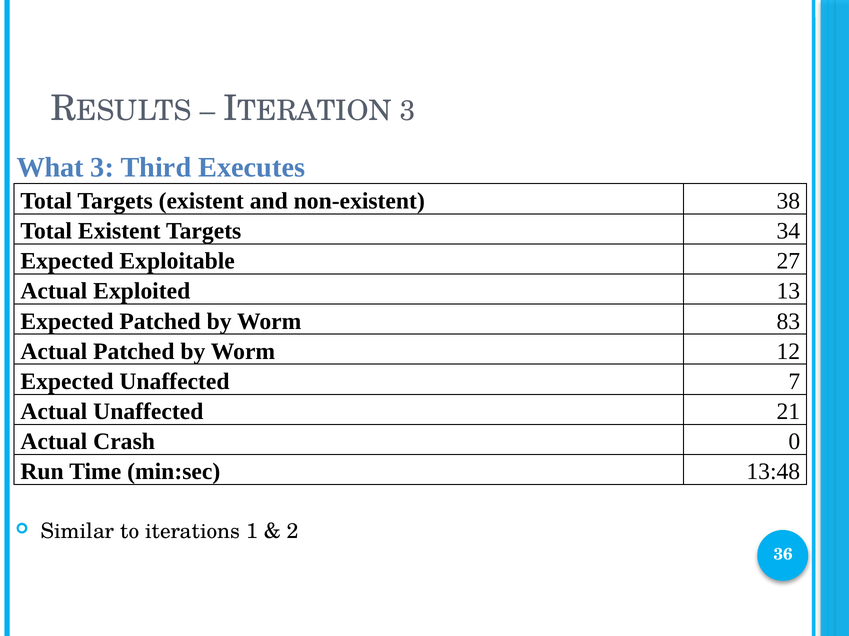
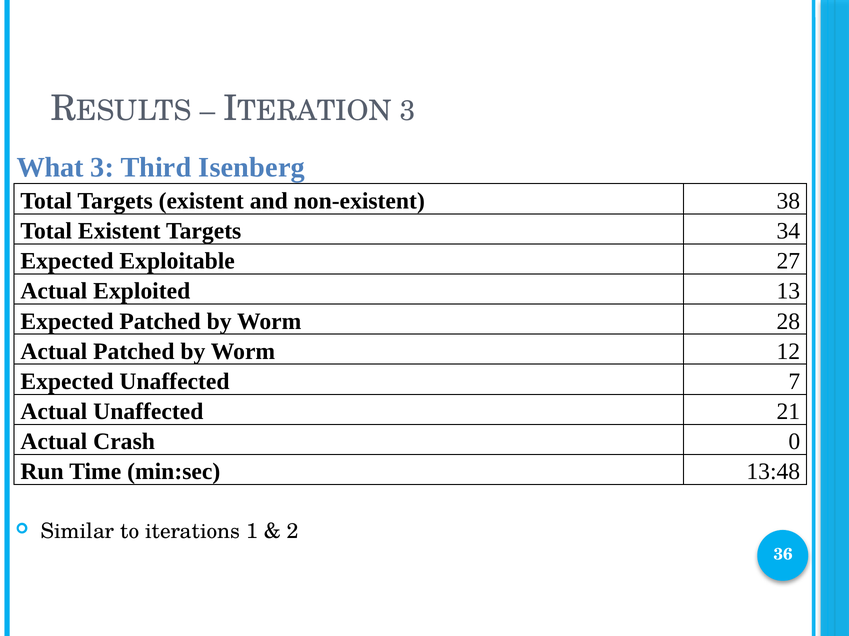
Executes: Executes -> Isenberg (252, 168)
83: 83 -> 28 (788, 322)
